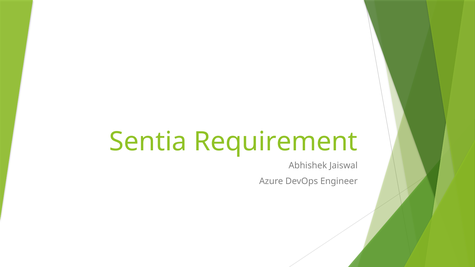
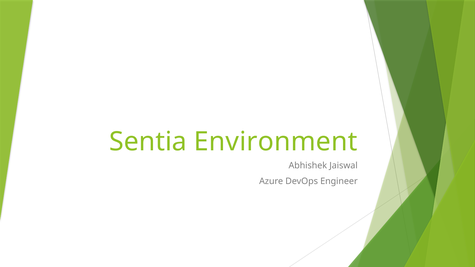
Requirement: Requirement -> Environment (276, 142)
